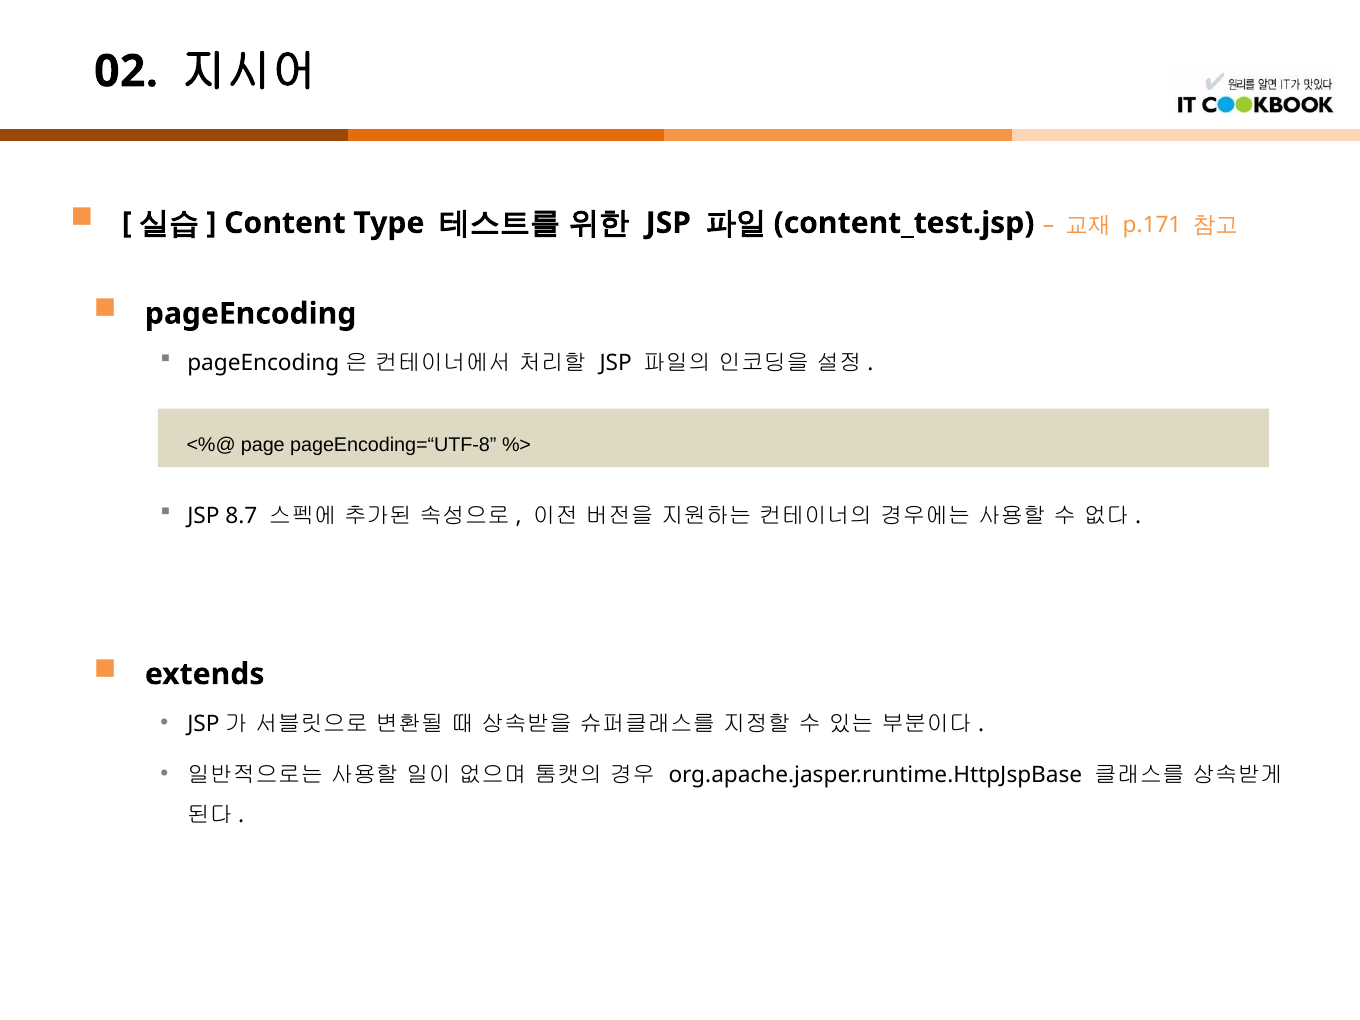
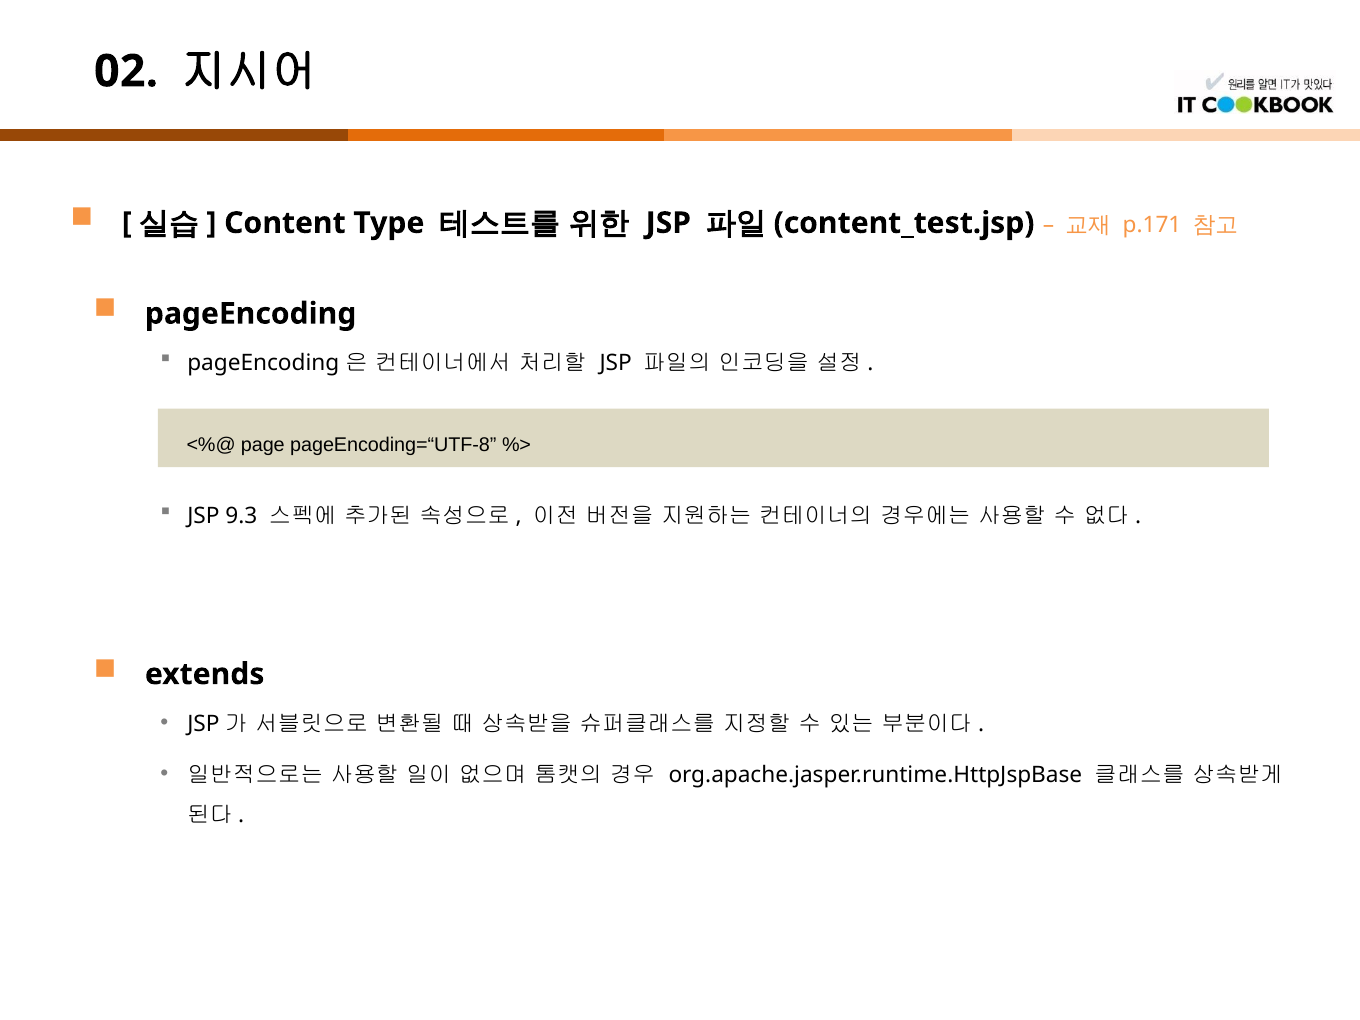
8.7: 8.7 -> 9.3 (241, 516)
